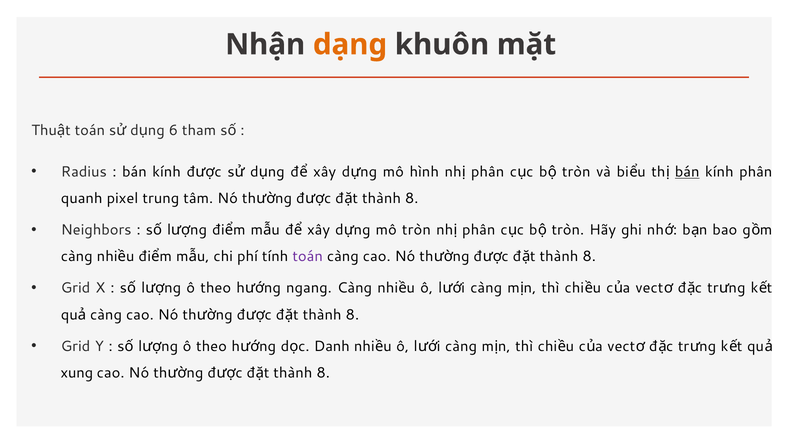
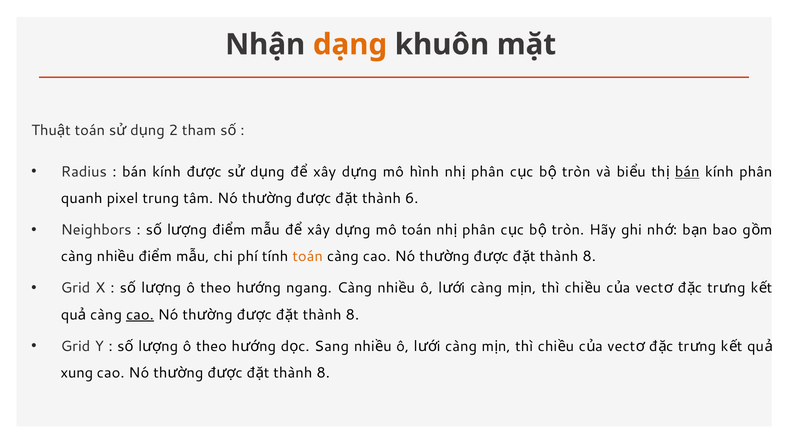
6: 6 -> 2 (173, 131)
8: 8 -> 6 (412, 199)
mô tròn: tròn -> toán (417, 230)
toán colour: purple -> orange (308, 257)
cao underline: none -> present (140, 315)
Danh: Danh -> Sang (332, 346)
